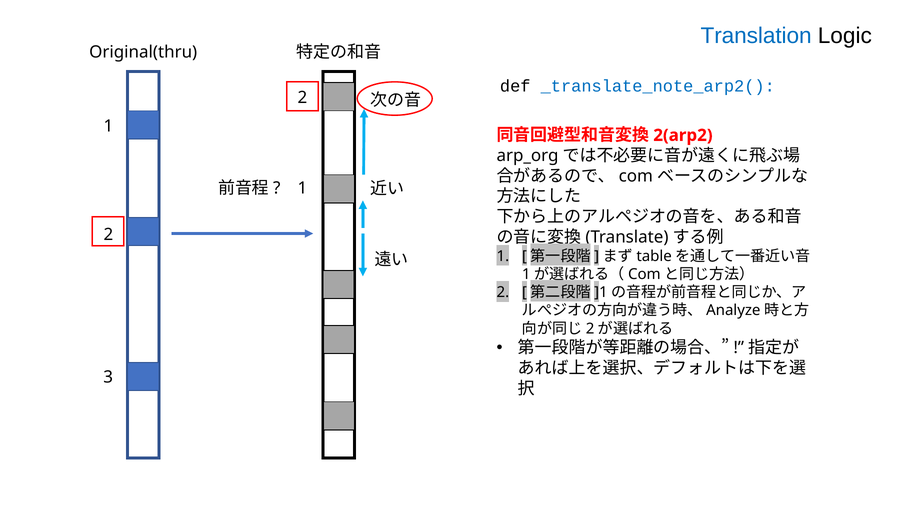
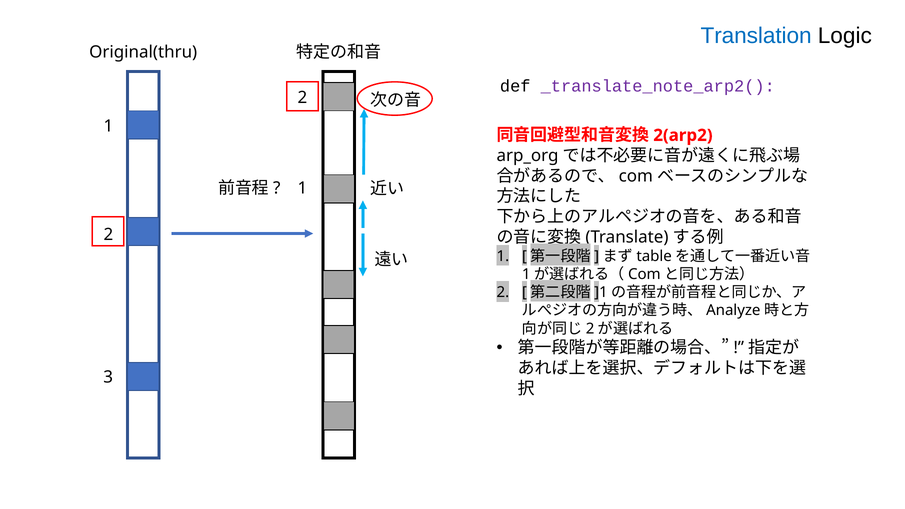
_translate_note_arp2( colour: blue -> purple (658, 86)
